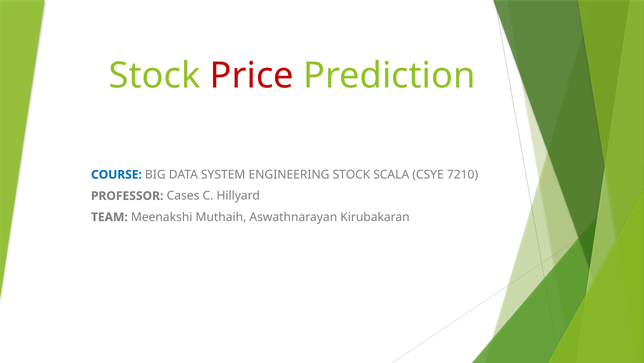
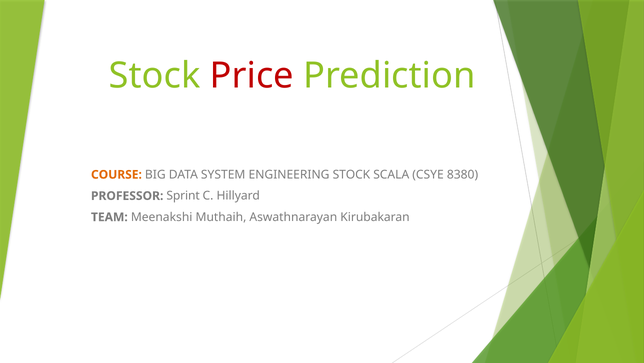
COURSE colour: blue -> orange (116, 174)
7210: 7210 -> 8380 (463, 174)
Cases: Cases -> Sprint (183, 196)
